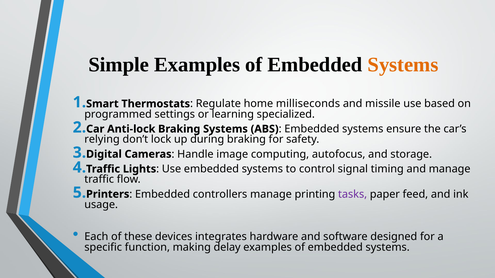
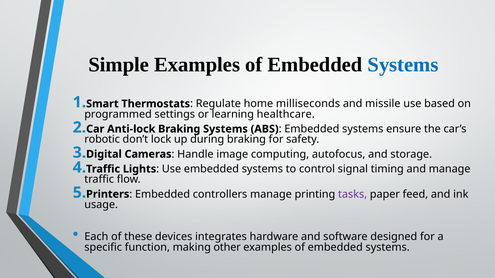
Systems colour: orange -> blue (403, 65)
specialized: specialized -> healthcare (286, 114)
relying: relying -> robotic (102, 140)
delay: delay -> other (227, 247)
